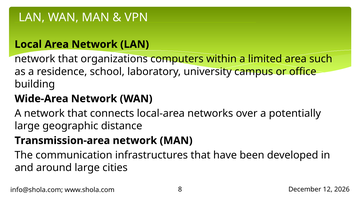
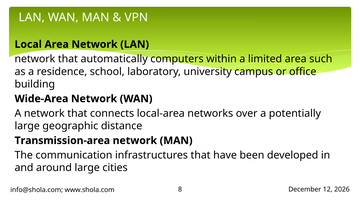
organizations: organizations -> automatically (114, 59)
